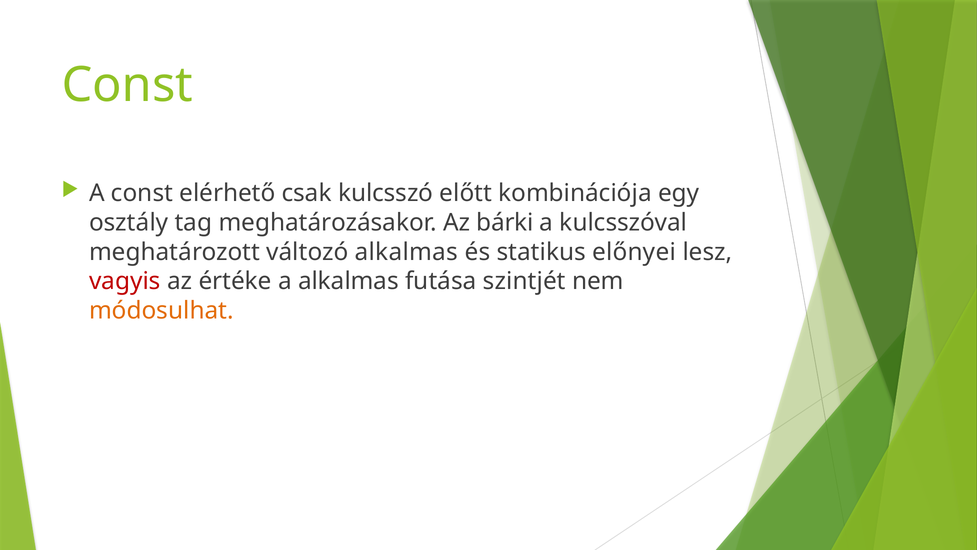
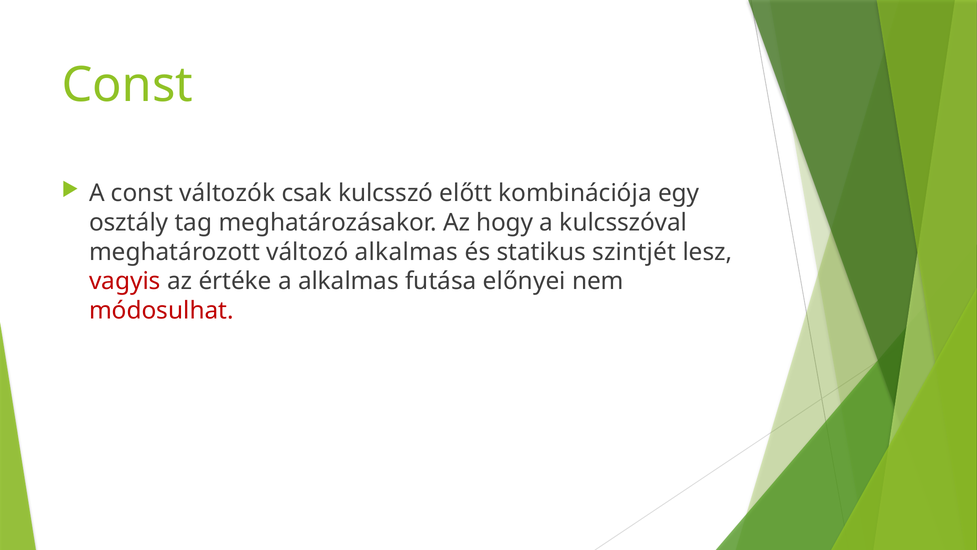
elérhető: elérhető -> változók (227, 193)
bárki: bárki -> hogy (505, 222)
előnyei: előnyei -> szintjét (634, 252)
szintjét: szintjét -> előnyei (524, 281)
módosulhat colour: orange -> red (161, 310)
